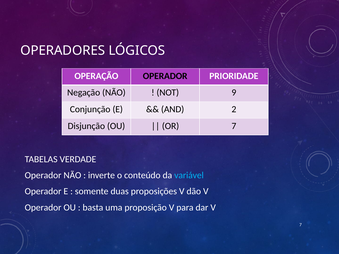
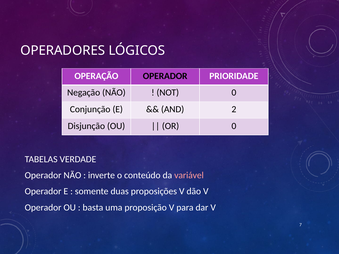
NOT 9: 9 -> 0 (234, 93)
OR 7: 7 -> 0 (234, 126)
variável colour: light blue -> pink (189, 176)
